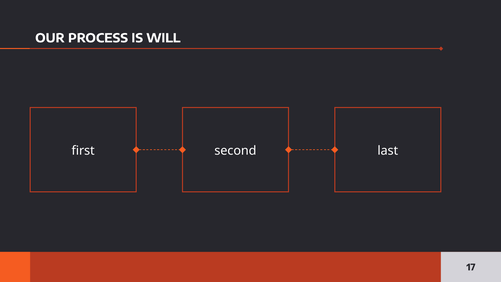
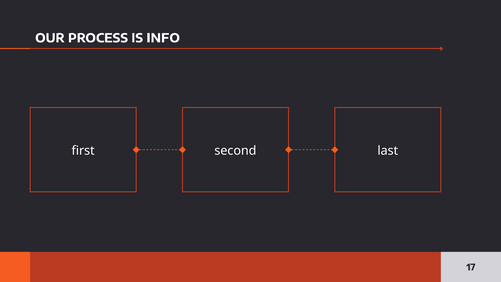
WILL: WILL -> INFO (163, 38)
